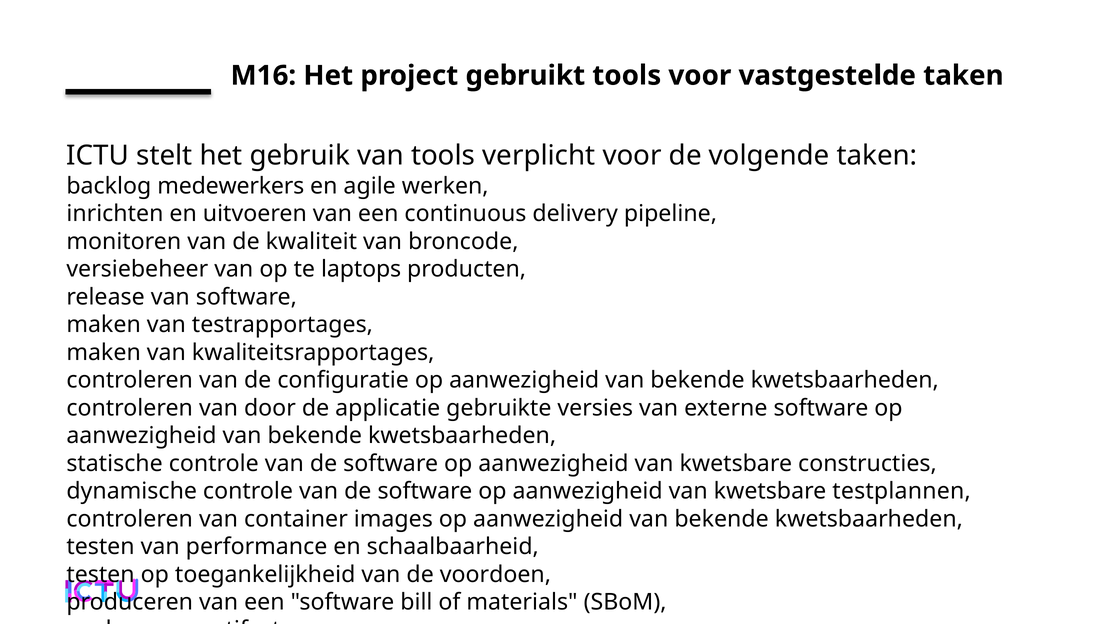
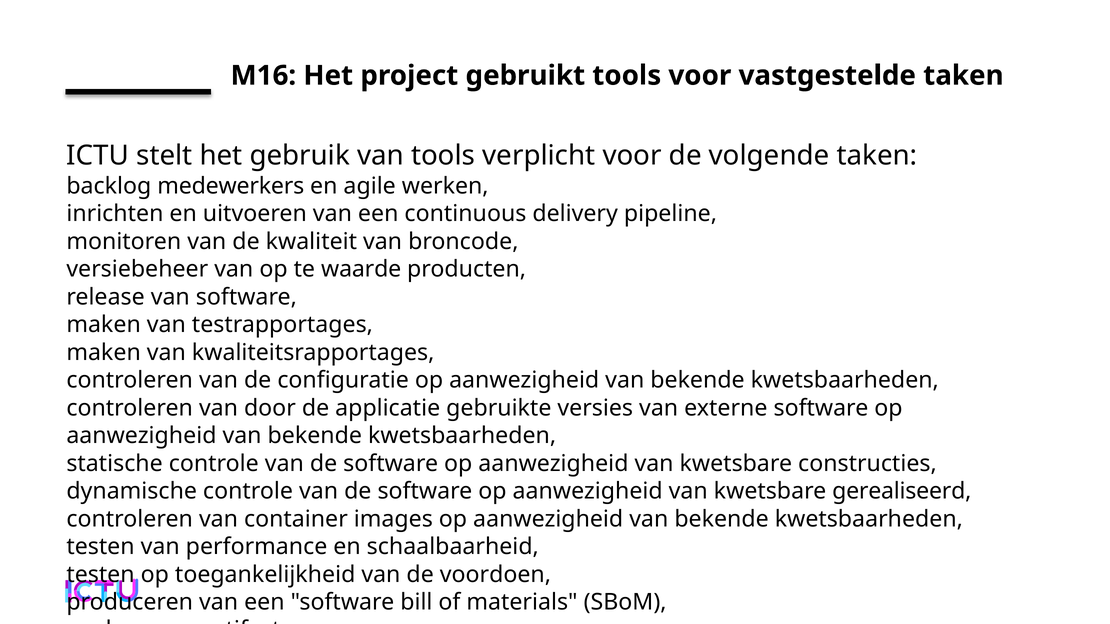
laptops: laptops -> waarde (361, 269)
testplannen: testplannen -> gerealiseerd (902, 491)
